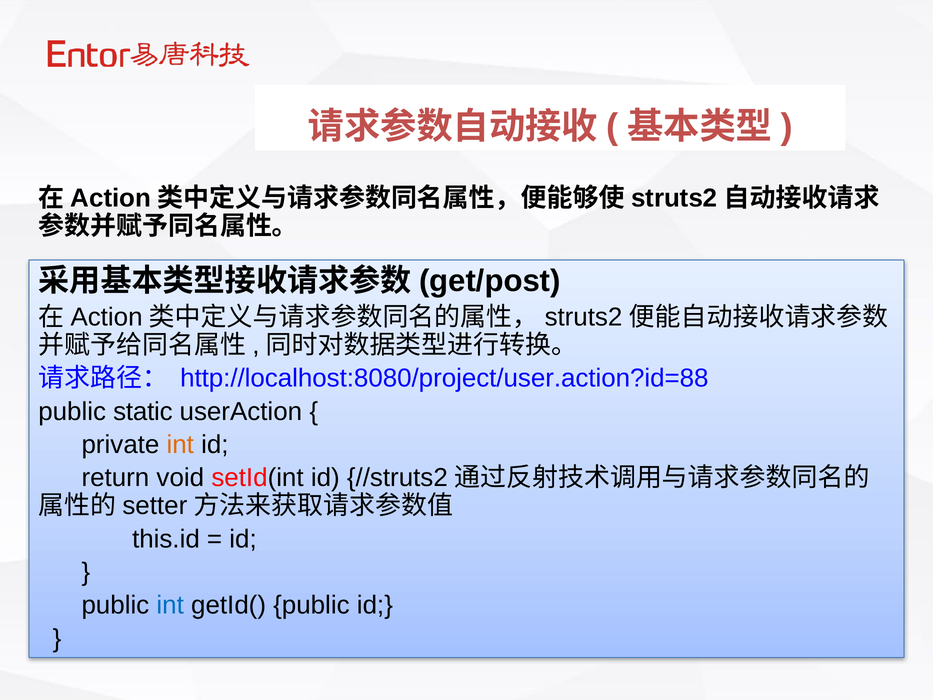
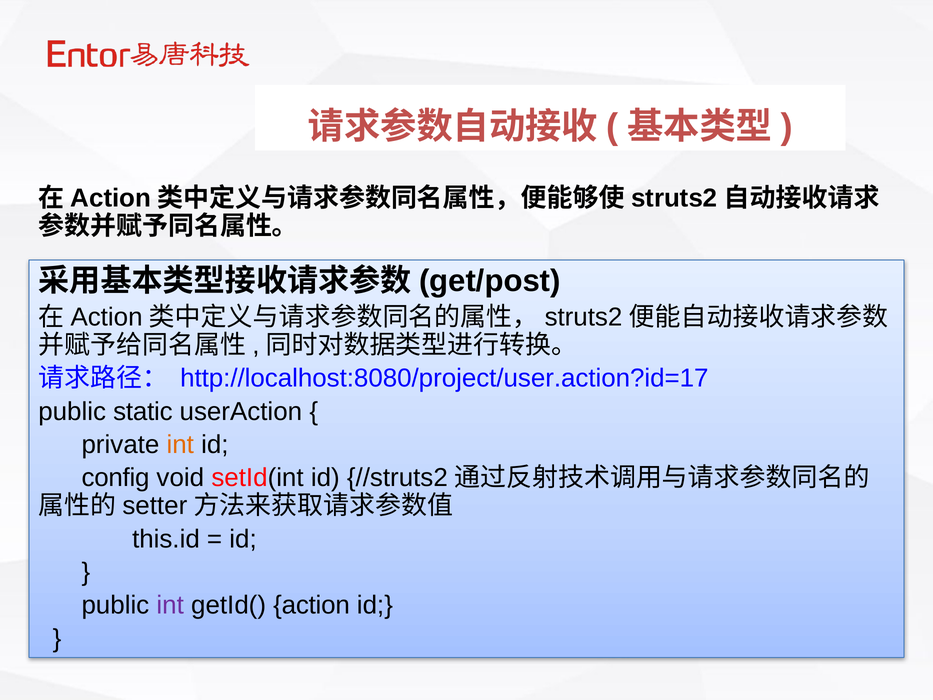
http://localhost:8080/project/user.action?id=88: http://localhost:8080/project/user.action?id=88 -> http://localhost:8080/project/user.action?id=17 (444, 378)
return: return -> config (116, 478)
int colour: blue -> purple (170, 605)
getId( public: public -> action (312, 605)
